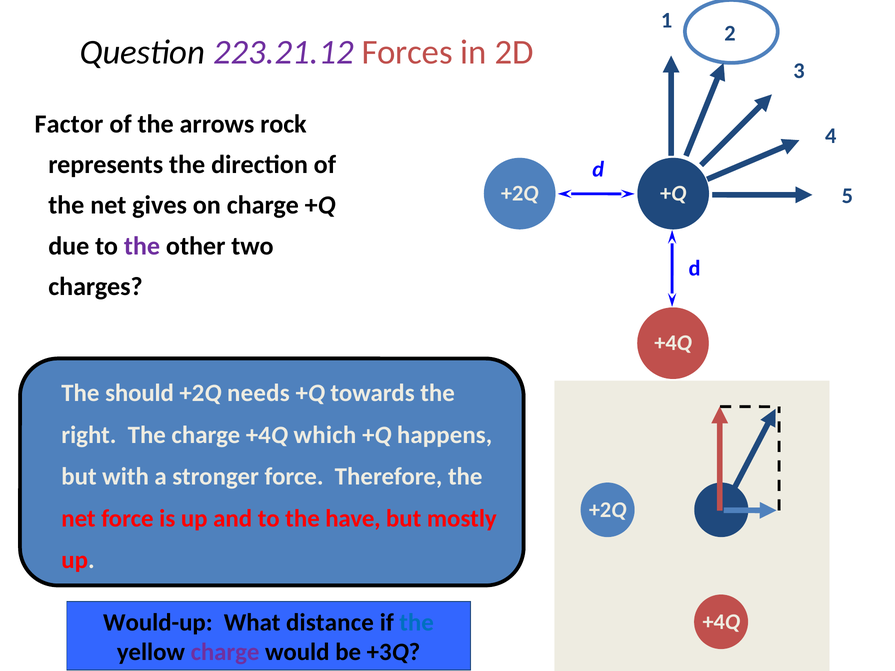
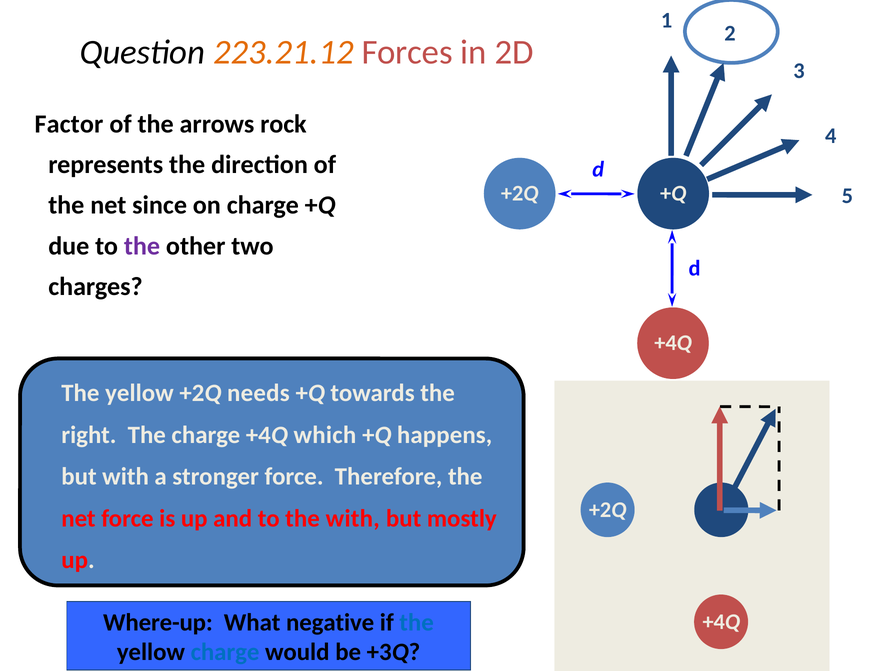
223.21.12 colour: purple -> orange (283, 52)
gives: gives -> since (160, 205)
should: should -> yellow (139, 393)
the have: have -> with (353, 519)
Would-up: Would-up -> Where-up (158, 623)
distance: distance -> negative (330, 623)
charge colour: purple -> blue (225, 653)
